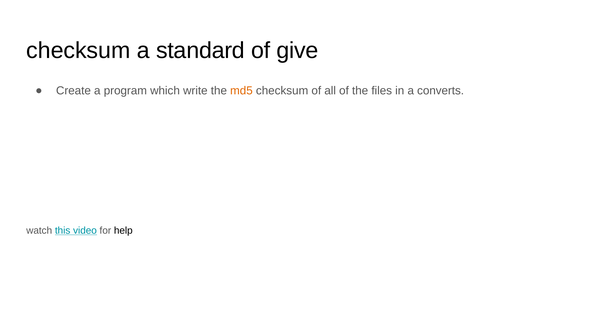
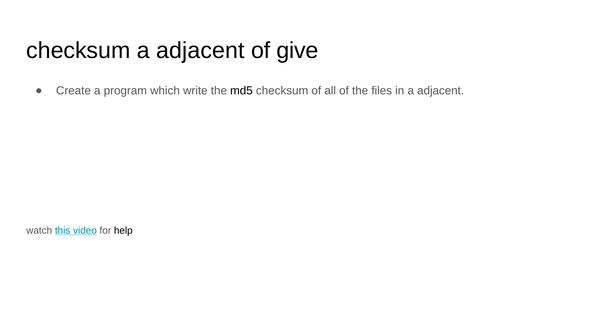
checksum a standard: standard -> adjacent (200, 50)
md5 colour: orange -> black (241, 91)
in a converts: converts -> adjacent (441, 91)
